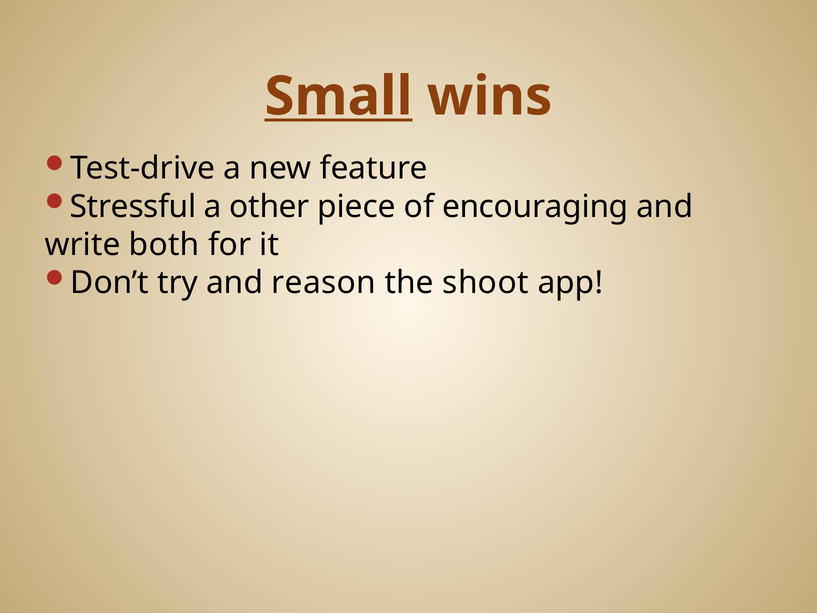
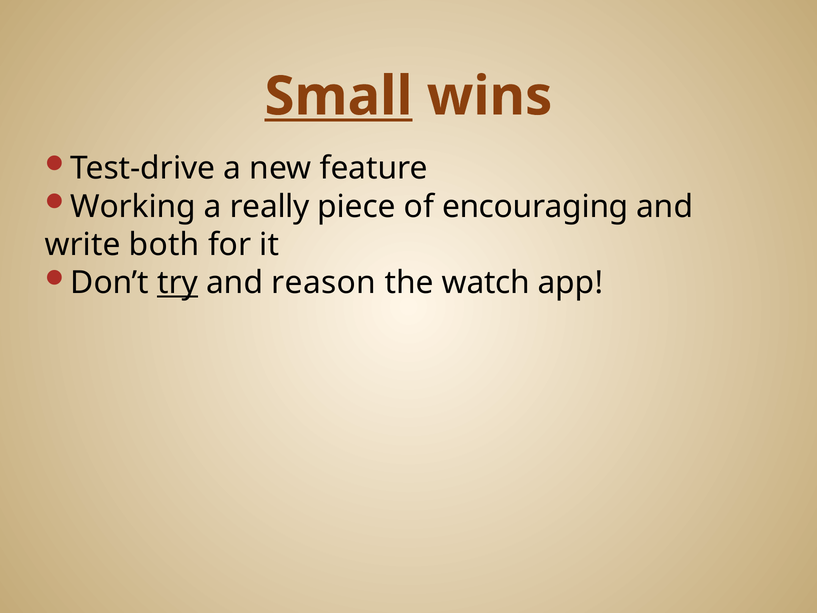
Stressful: Stressful -> Working (133, 206)
other: other -> really (270, 206)
try underline: none -> present (178, 283)
shoot: shoot -> watch (486, 283)
